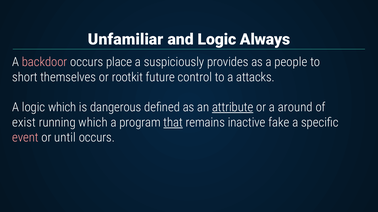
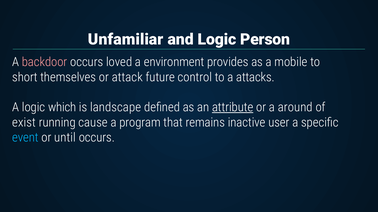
Always: Always -> Person (265, 40)
place: place -> loved (119, 62)
suspiciously: suspiciously -> environment (174, 62)
people: people -> mobile (291, 62)
rootkit: rootkit -> attack (127, 77)
dangerous: dangerous -> landscape (116, 108)
running which: which -> cause (93, 123)
that underline: present -> none (173, 123)
fake: fake -> user (279, 123)
event colour: pink -> light blue (25, 138)
